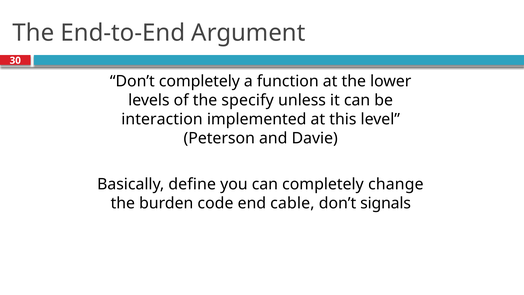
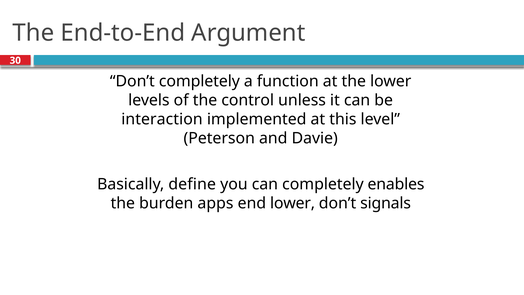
specify: specify -> control (248, 100)
change: change -> enables (396, 184)
code: code -> apps (215, 203)
end cable: cable -> lower (293, 203)
